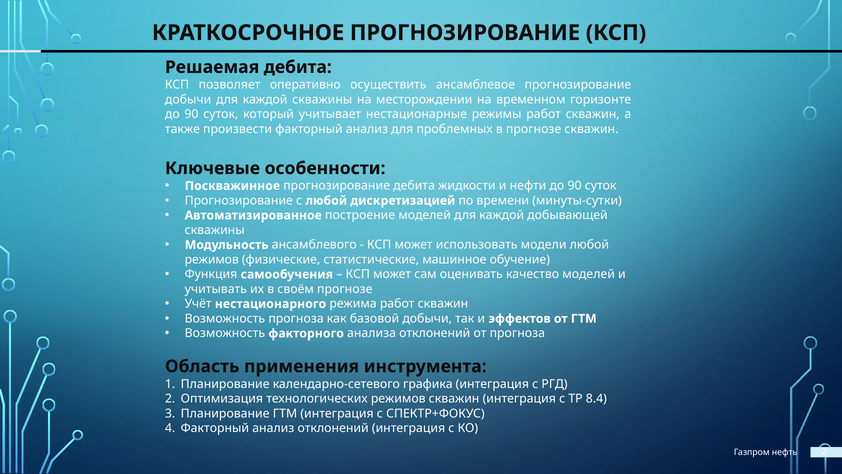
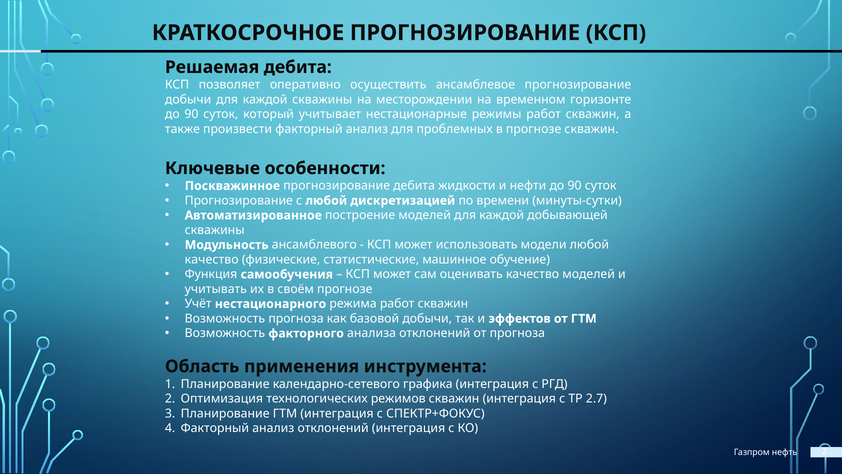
режимов: режимов -> качество (212, 259)
8.4: 8.4 -> 2.7 (596, 398)
